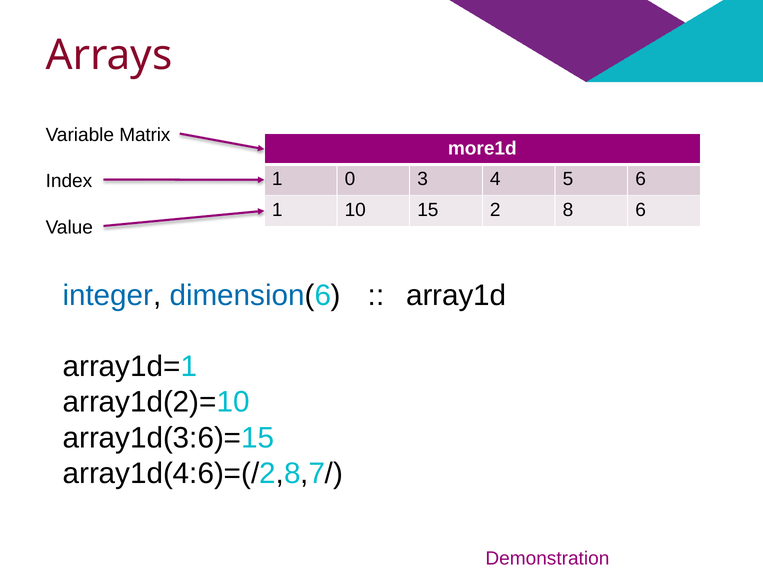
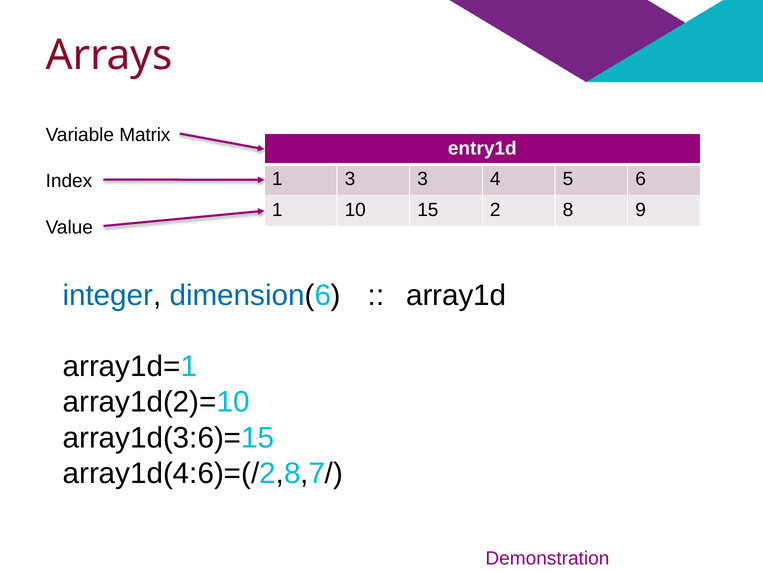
more1d: more1d -> entry1d (482, 148)
1 0: 0 -> 3 (350, 179)
8 6: 6 -> 9 (641, 210)
